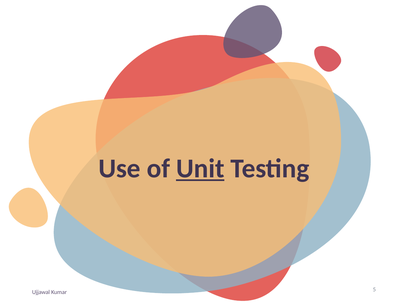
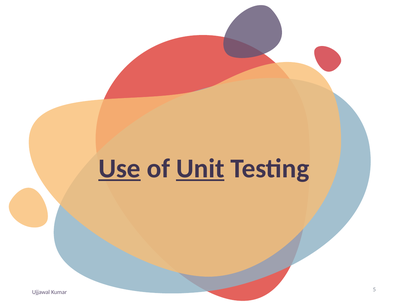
Use underline: none -> present (120, 168)
